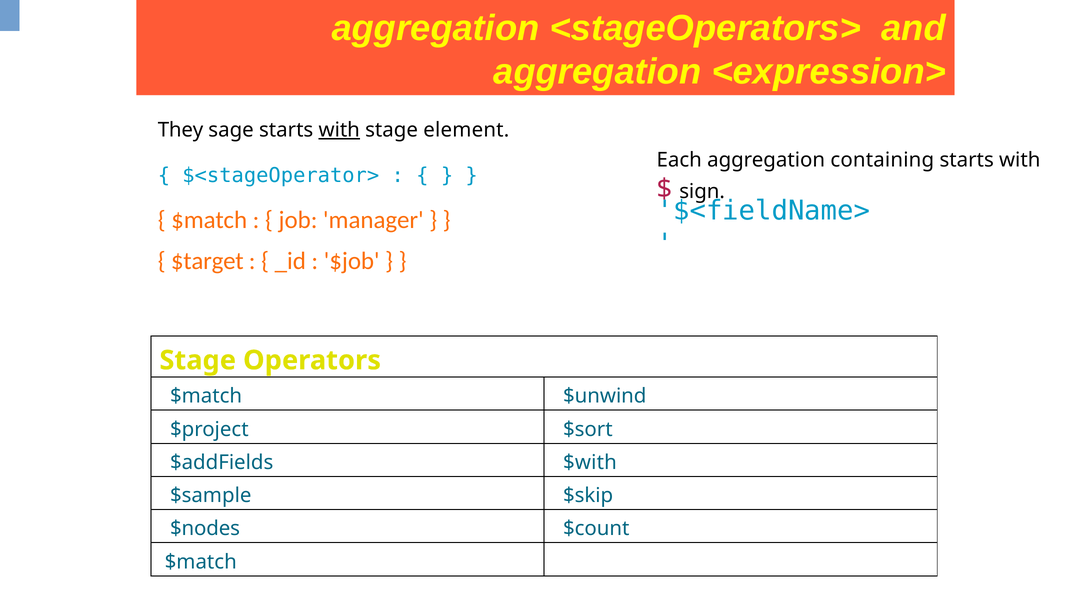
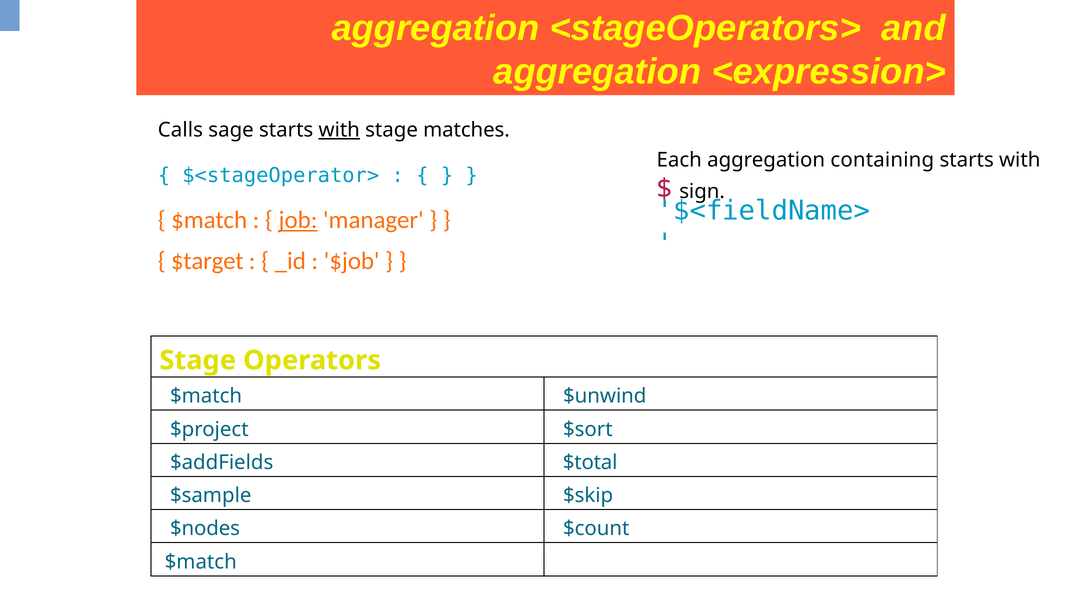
They: They -> Calls (180, 130)
element: element -> matches (466, 130)
job underline: none -> present (298, 220)
$with: $with -> $total (590, 463)
